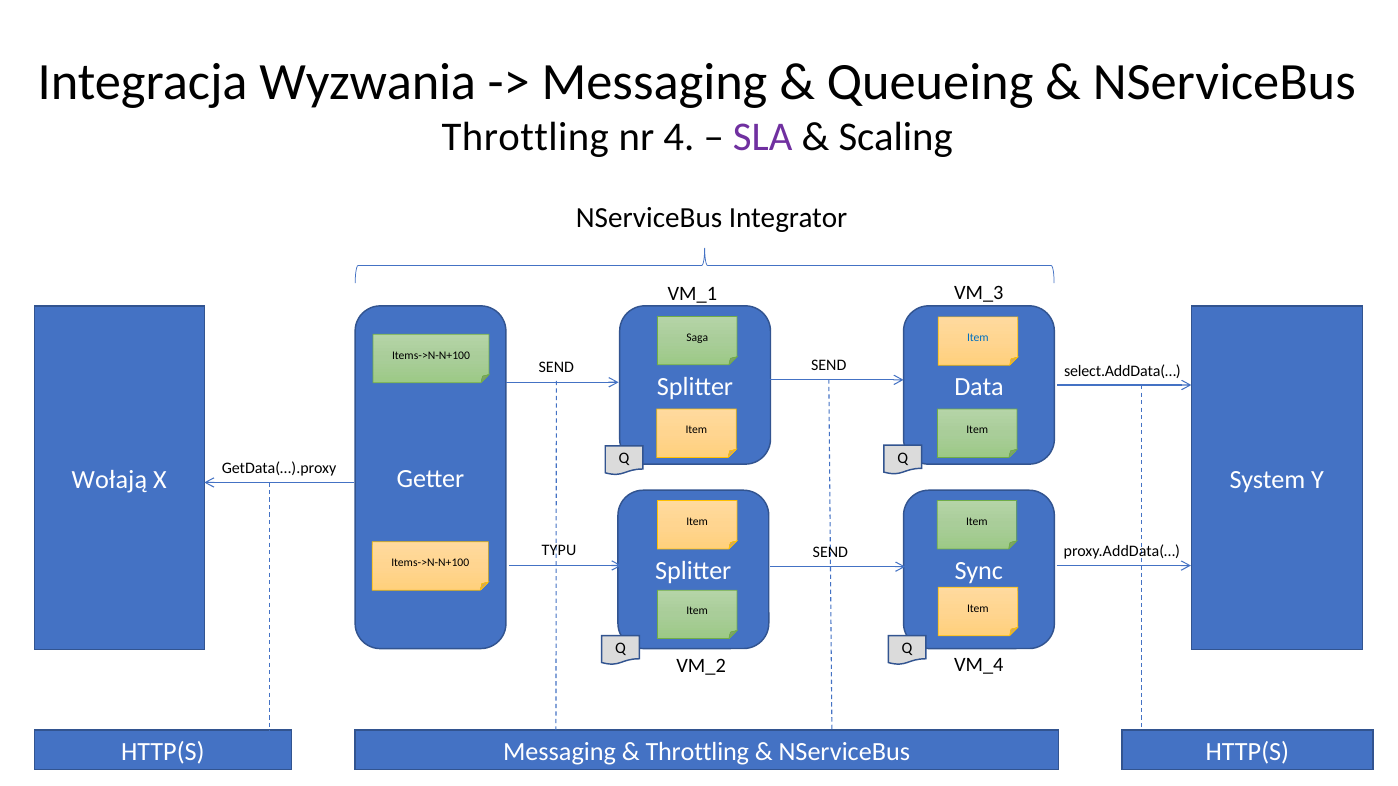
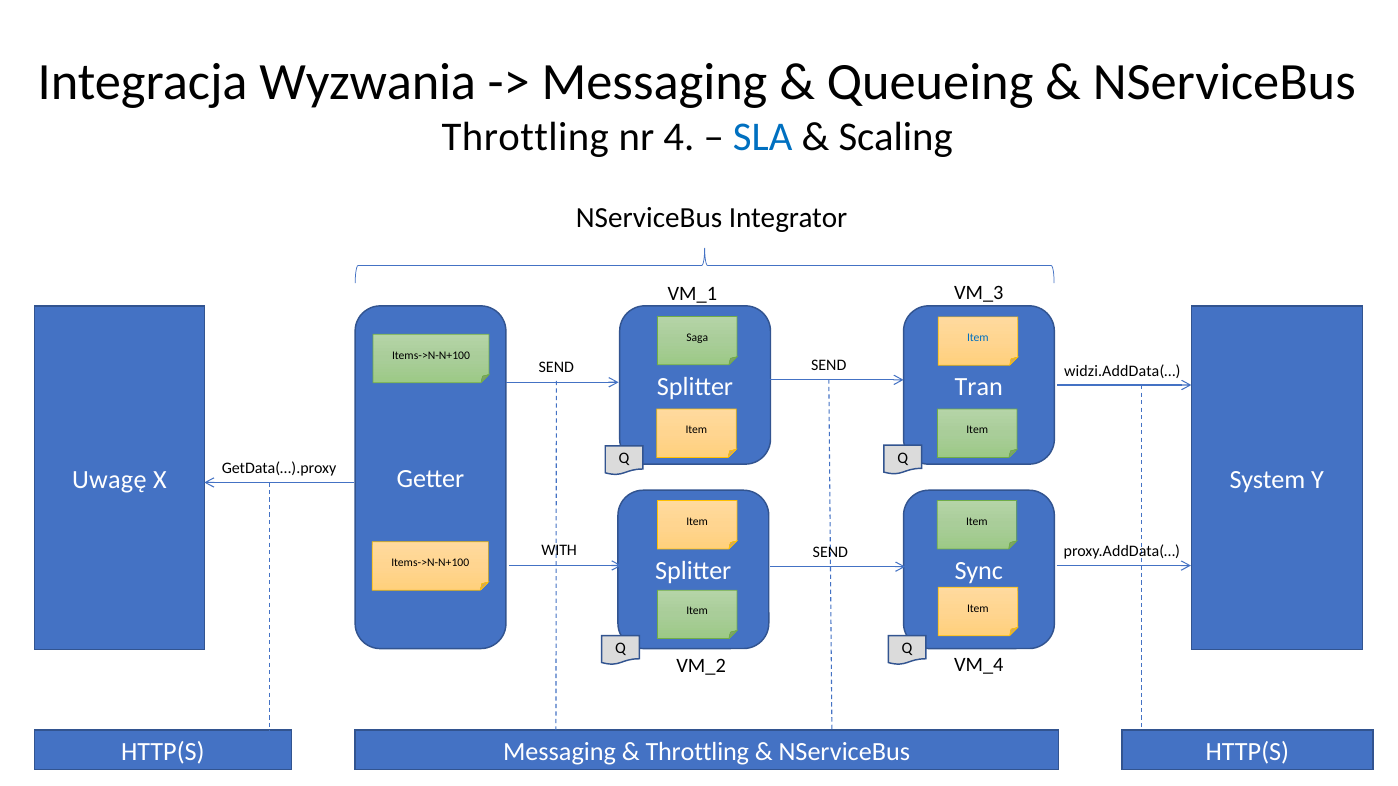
SLA colour: purple -> blue (763, 137)
select.AddData(…: select.AddData(… -> widzi.AddData(… (1122, 371)
Data: Data -> Tran (979, 387)
Wołają: Wołają -> Uwagę (109, 480)
TYPU: TYPU -> WITH (559, 551)
